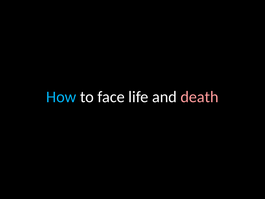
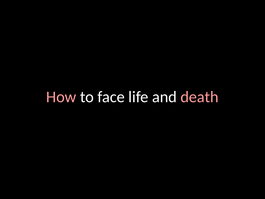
How colour: light blue -> pink (61, 97)
